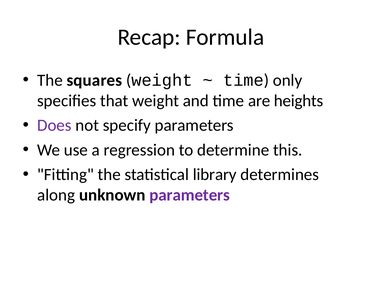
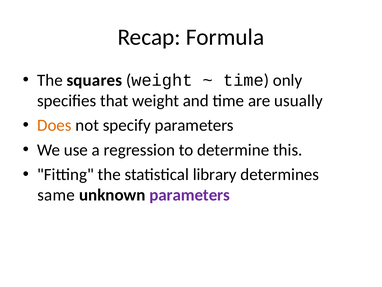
heights: heights -> usually (299, 100)
Does colour: purple -> orange (54, 125)
along: along -> same (56, 195)
